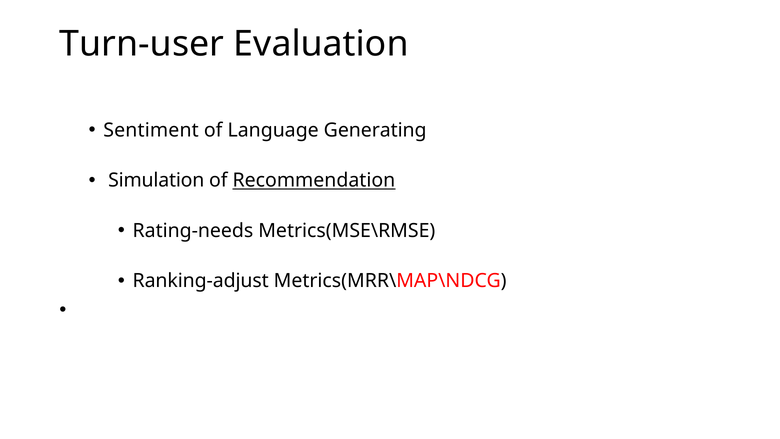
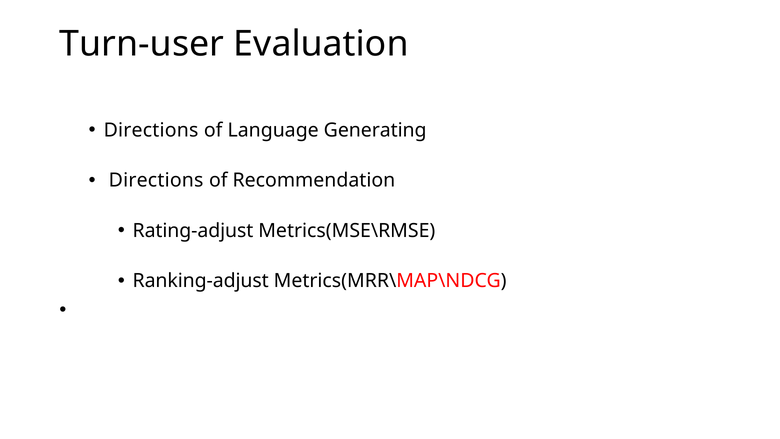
Sentiment: Sentiment -> Directions (151, 130)
Simulation: Simulation -> Directions (156, 180)
Recommendation underline: present -> none (314, 180)
Rating-needs: Rating-needs -> Rating-adjust (193, 231)
